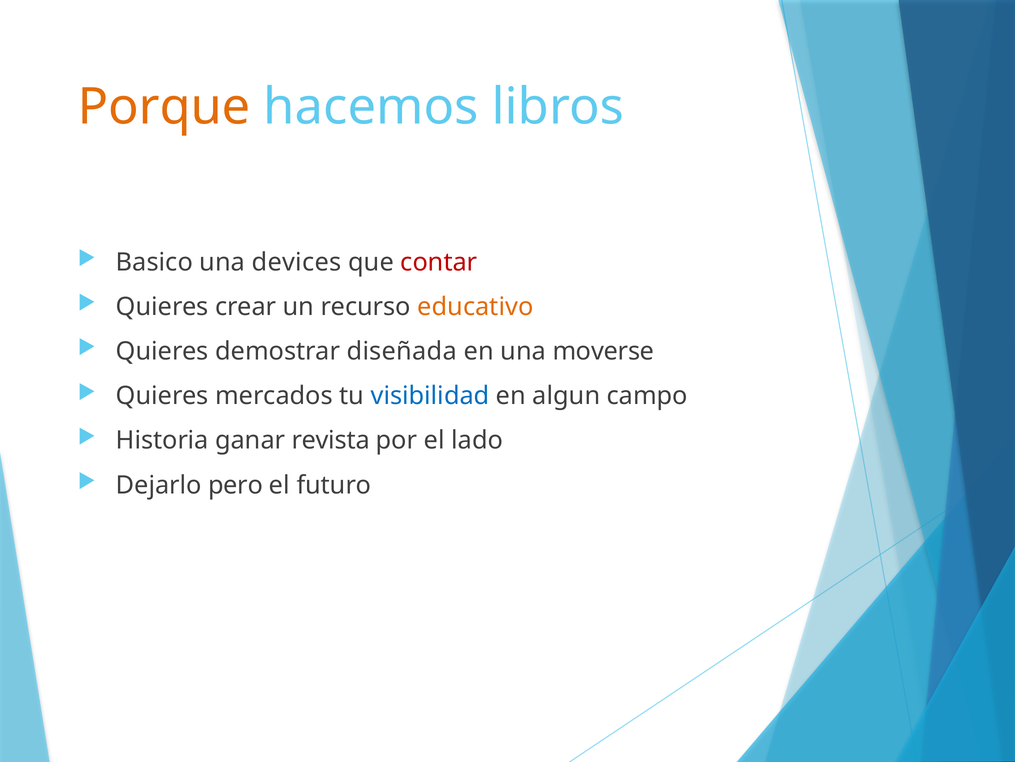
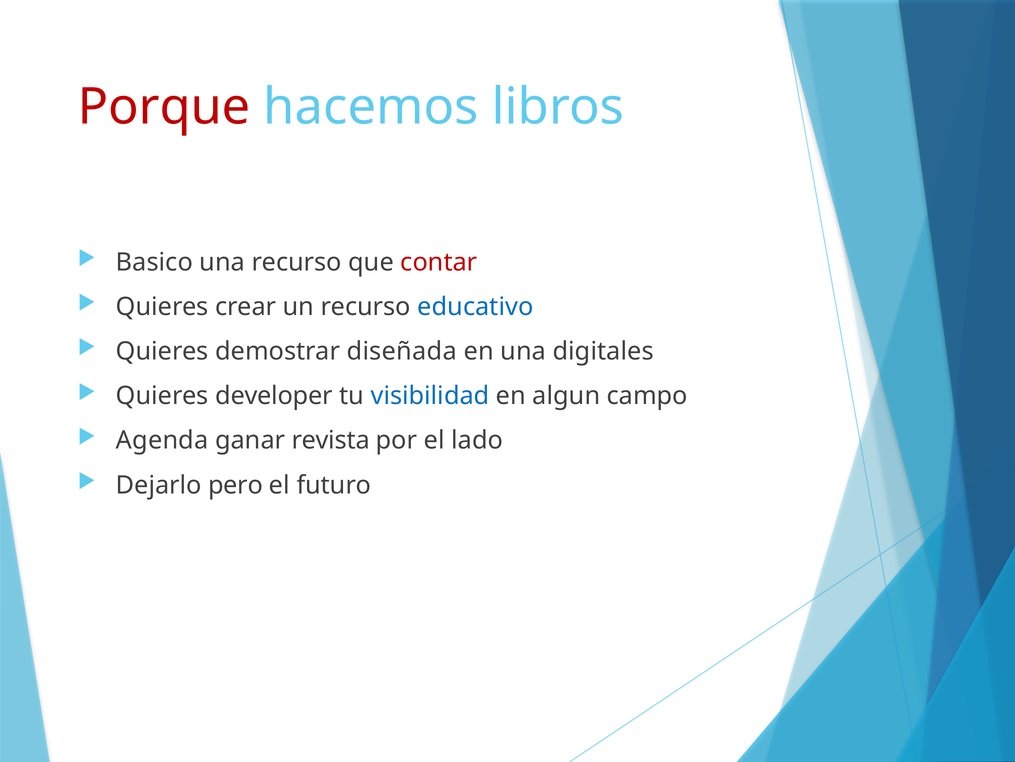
Porque colour: orange -> red (164, 107)
una devices: devices -> recurso (297, 262)
educativo colour: orange -> blue (475, 306)
moverse: moverse -> digitales (603, 351)
mercados: mercados -> developer (274, 396)
Historia: Historia -> Agenda (162, 440)
